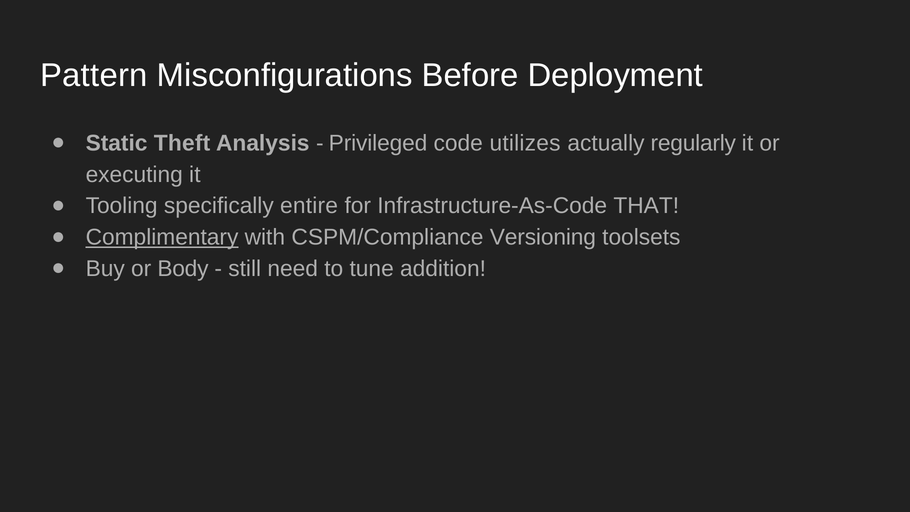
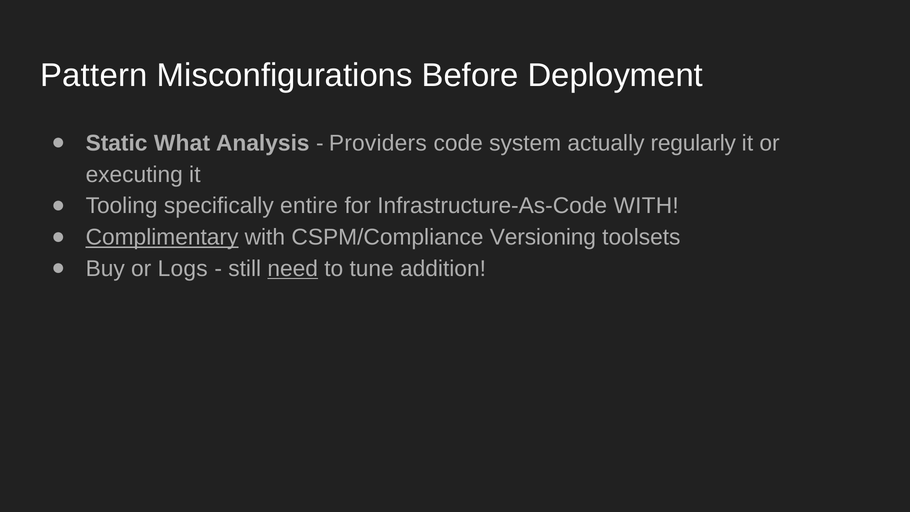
Theft: Theft -> What (182, 143)
Privileged: Privileged -> Providers (378, 143)
utilizes: utilizes -> system (525, 143)
Infrastructure-As-Code THAT: THAT -> WITH (646, 206)
Body: Body -> Logs (183, 269)
need underline: none -> present (293, 269)
